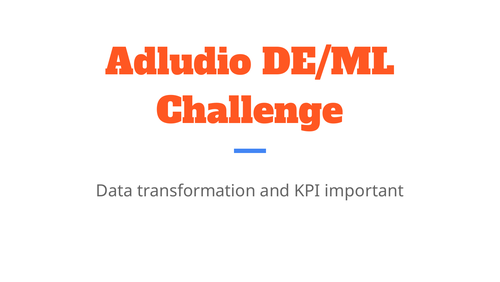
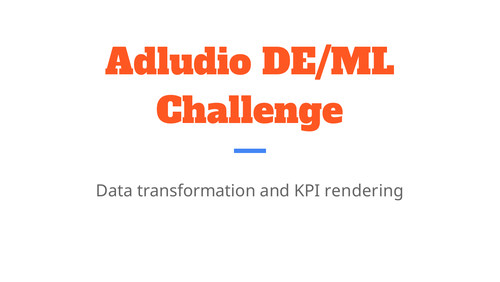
important: important -> rendering (364, 190)
